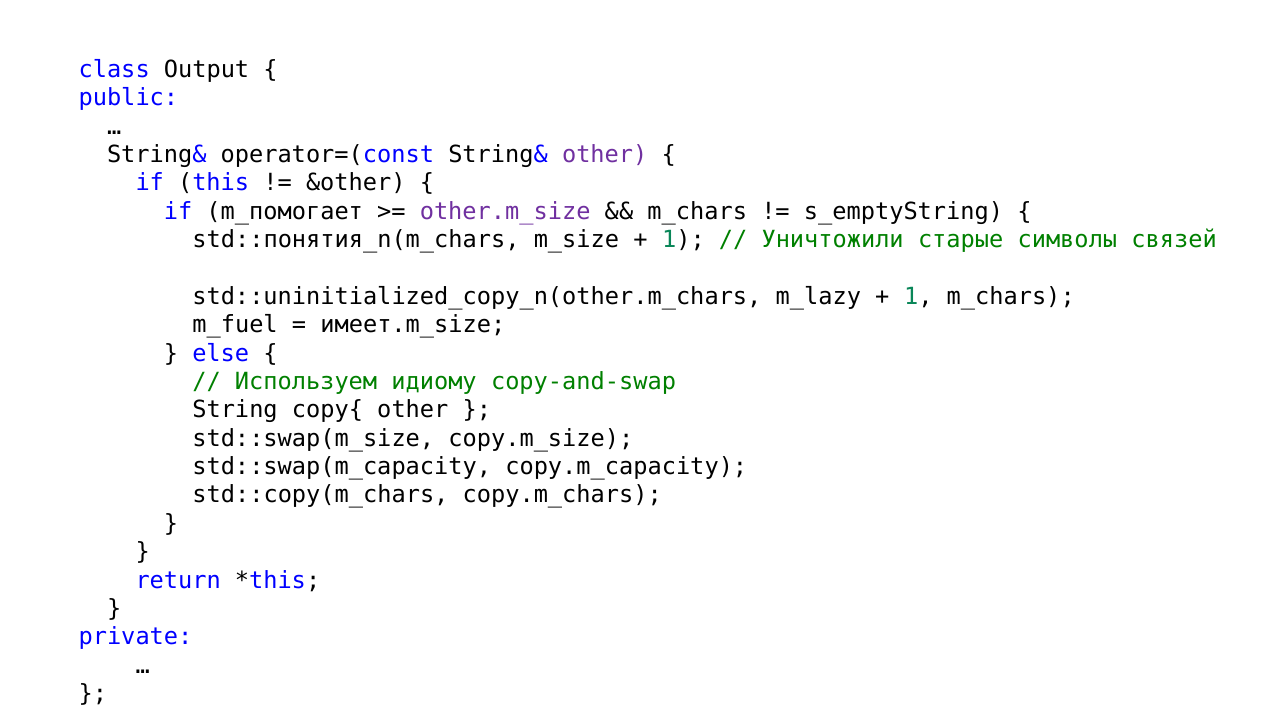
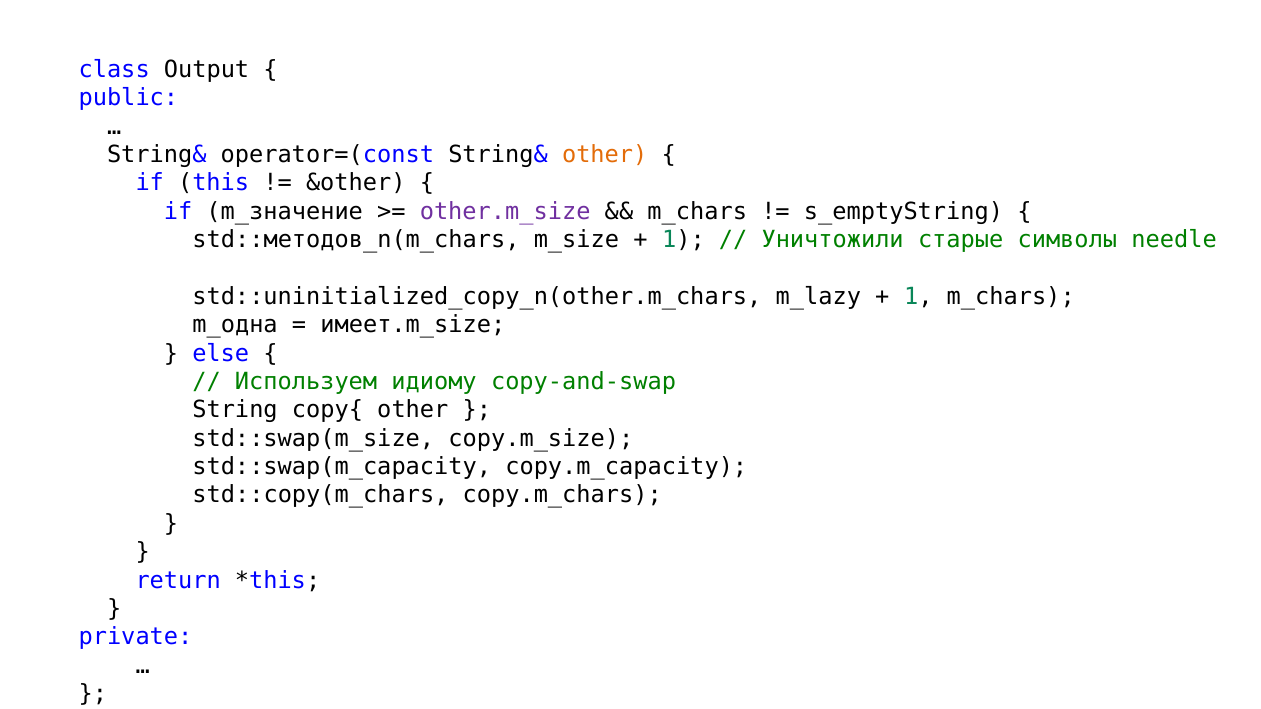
other colour: purple -> orange (605, 155)
m_помогает: m_помогает -> m_значение (285, 212)
std::понятия_n(m_chars: std::понятия_n(m_chars -> std::методов_n(m_chars (356, 240)
связей: связей -> needle (1174, 240)
m_fuel: m_fuel -> m_одна (235, 325)
